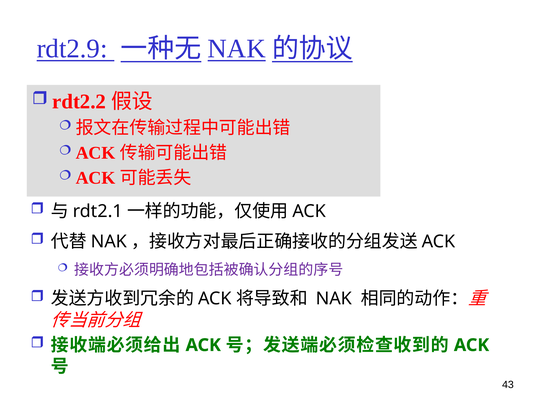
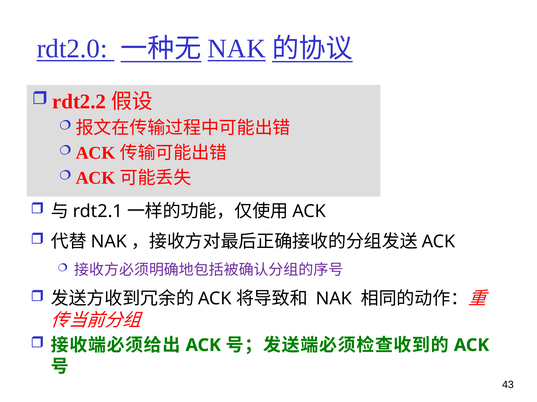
rdt2.9: rdt2.9 -> rdt2.0 (72, 49)
